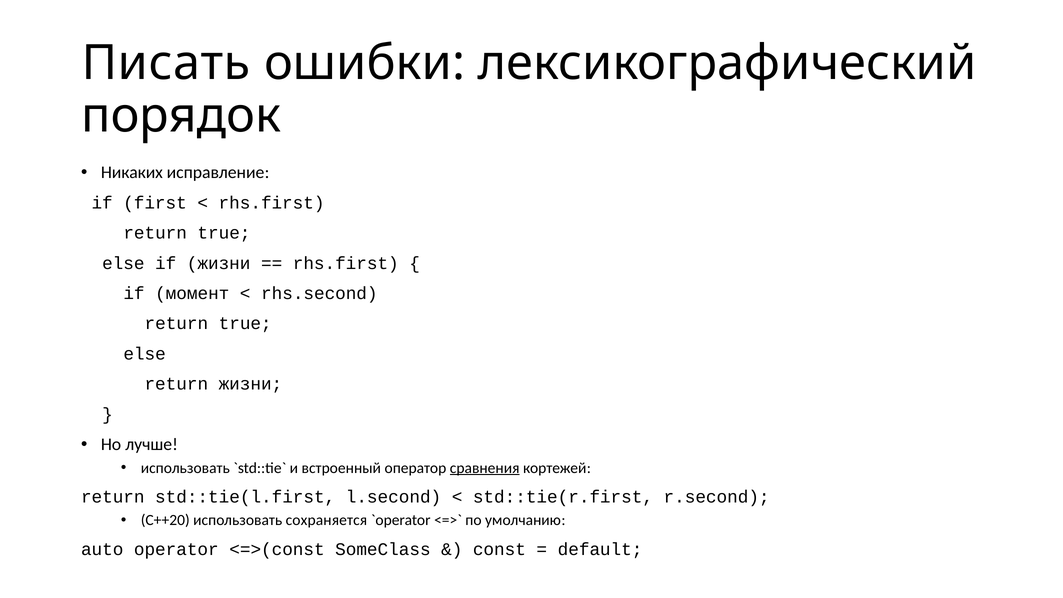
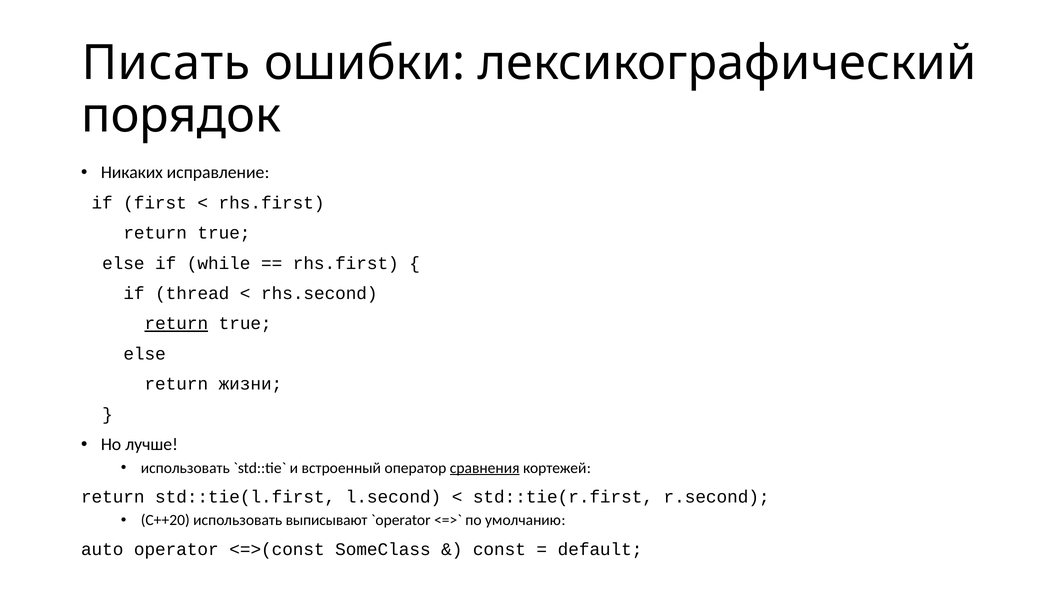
if жизни: жизни -> while (219, 263)
момент: момент -> thread (192, 293)
return underline: none -> present (176, 324)
сохраняется: сохраняется -> выписывают (327, 520)
